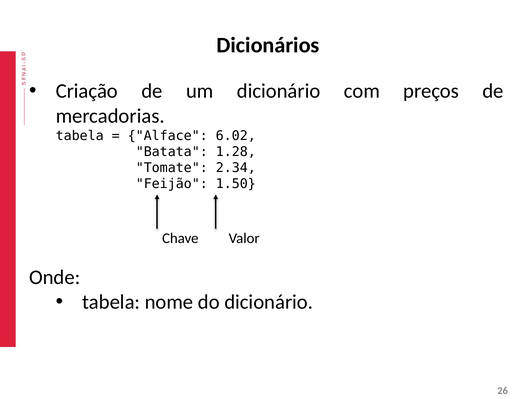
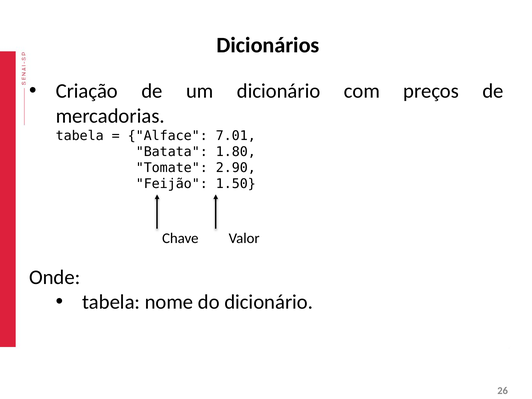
6.02: 6.02 -> 7.01 (236, 136)
1.28: 1.28 -> 1.80 (236, 152)
2.34: 2.34 -> 2.90 (236, 168)
